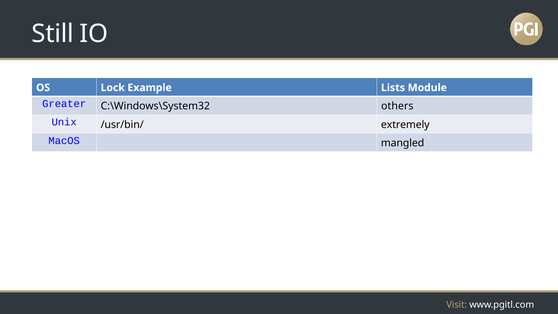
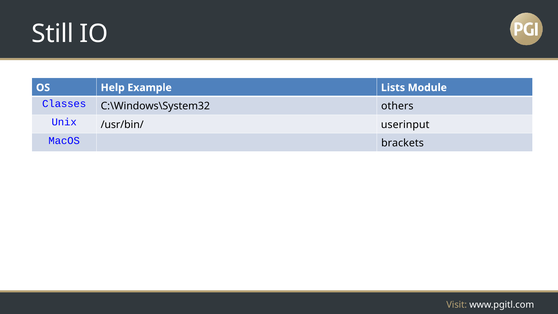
Lock: Lock -> Help (113, 88)
Greater: Greater -> Classes (64, 104)
extremely: extremely -> userinput (405, 125)
mangled: mangled -> brackets (403, 143)
